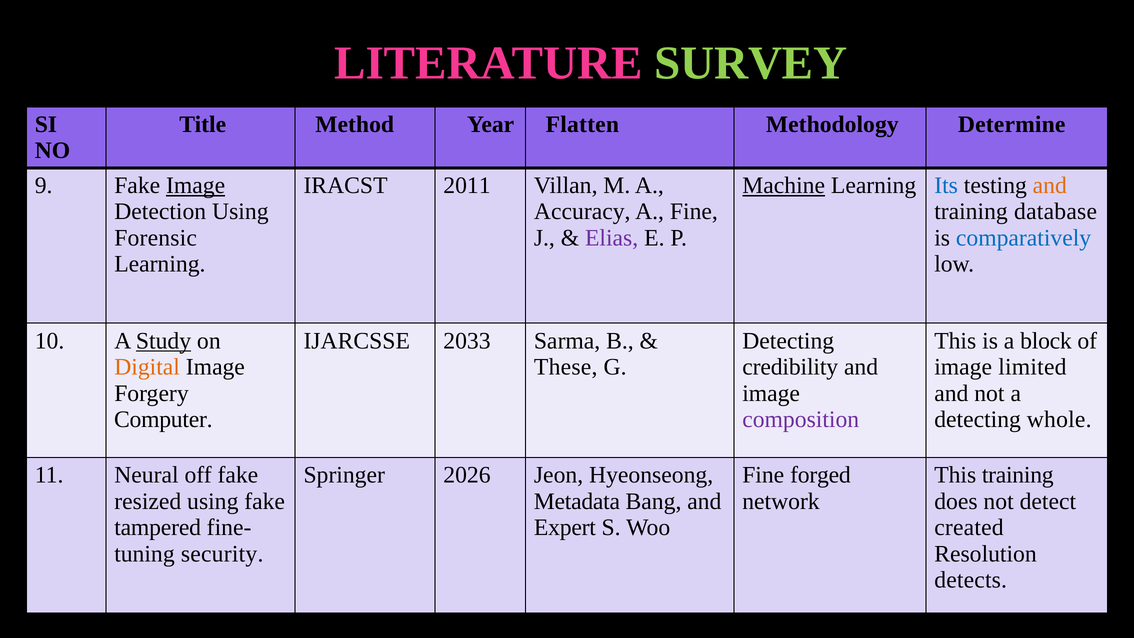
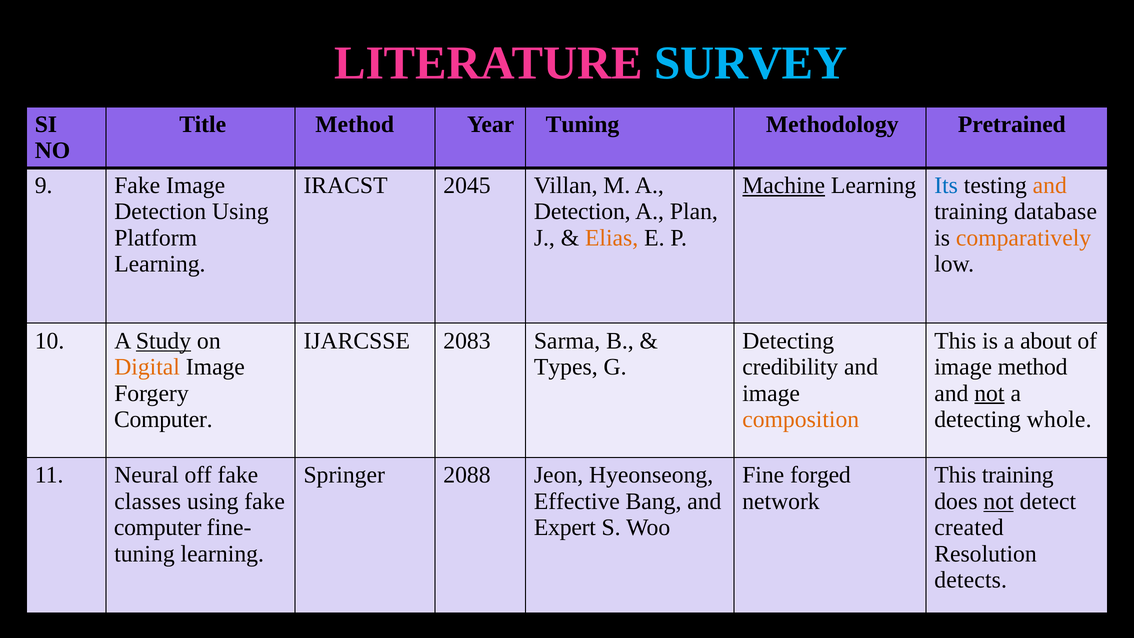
SURVEY colour: light green -> light blue (751, 63)
Year Flatten: Flatten -> Tuning (582, 124)
Determine: Determine -> Pretrained (1012, 124)
Image underline: present -> none (196, 185)
2011: 2011 -> 2045 (467, 185)
Accuracy: Accuracy -> Detection (582, 212)
A Fine: Fine -> Plan (694, 212)
Forensic: Forensic -> Platform (156, 238)
Elias colour: purple -> orange (612, 238)
comparatively colour: blue -> orange (1024, 238)
2033: 2033 -> 2083 (467, 341)
block: block -> about (1046, 341)
These: These -> Types (566, 367)
image limited: limited -> method (1033, 367)
not underline: none -> present (989, 393)
composition colour: purple -> orange (801, 419)
2026: 2026 -> 2088 (467, 475)
resized: resized -> classes (148, 501)
Metadata: Metadata -> Effective (577, 501)
not underline: none -> present (999, 501)
tampered: tampered -> computer (158, 527)
tuning security: security -> learning (222, 554)
